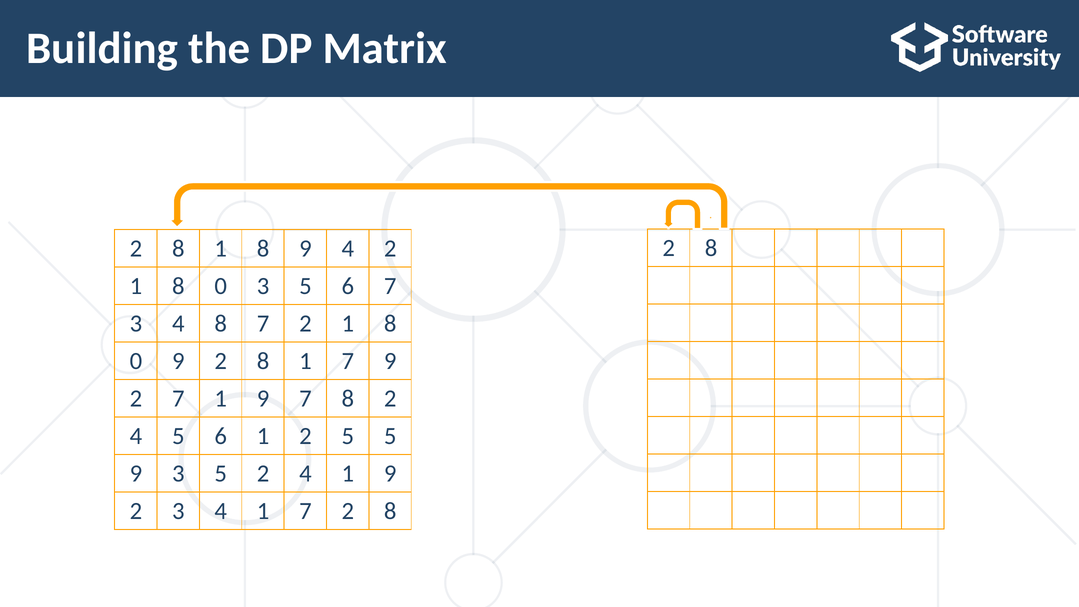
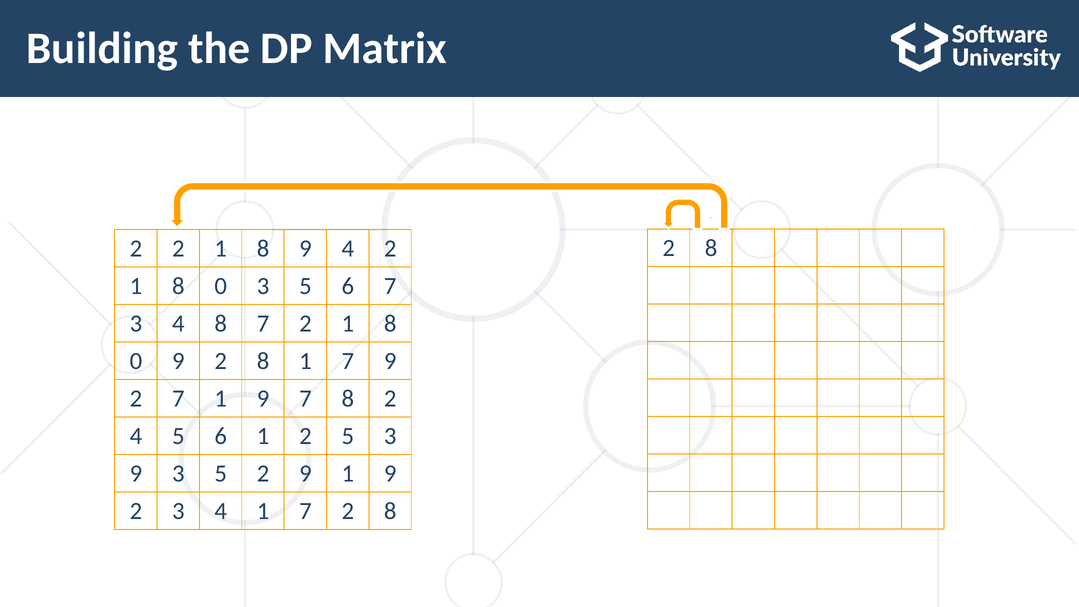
8: 8 -> 2 (178, 248)
5 5: 5 -> 3 (390, 436)
5 2 4: 4 -> 9 (305, 473)
